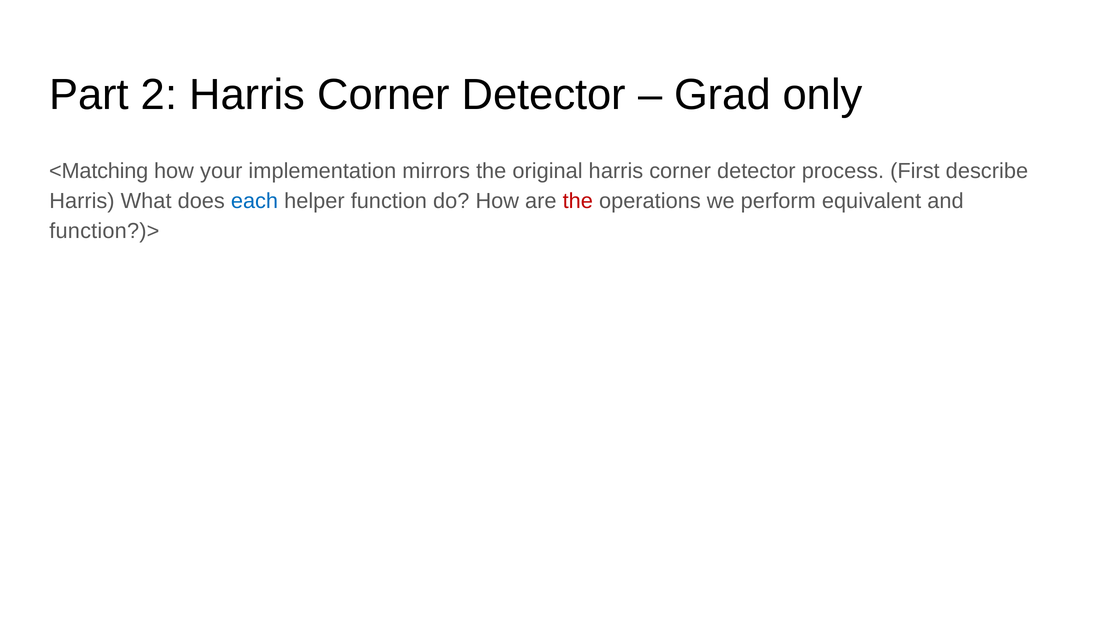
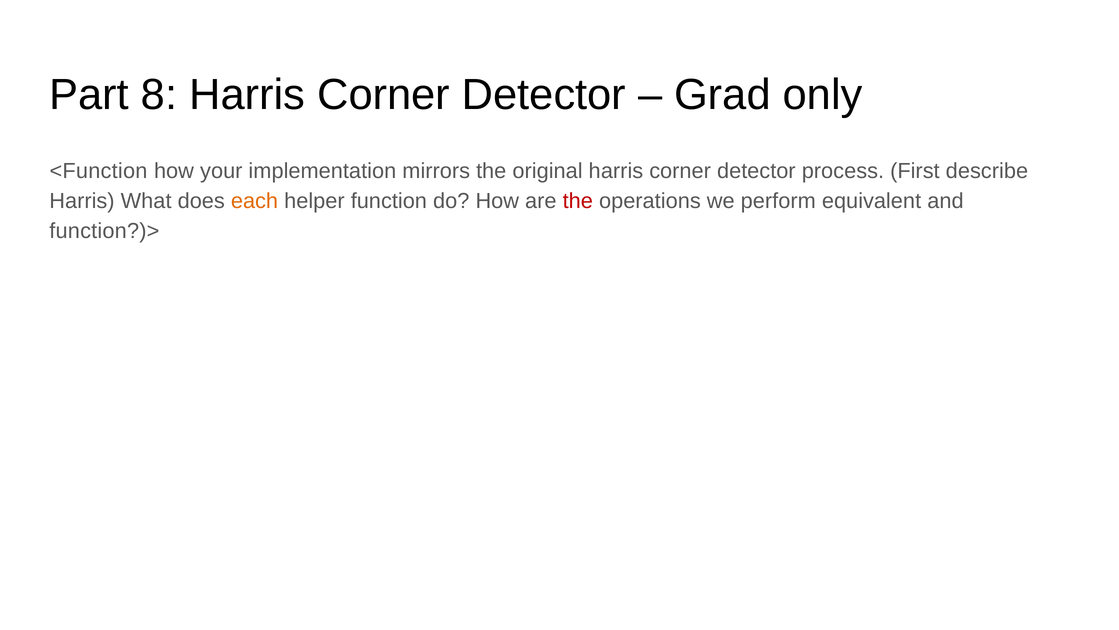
2: 2 -> 8 (159, 95)
<Matching: <Matching -> <Function (99, 171)
each colour: blue -> orange (254, 201)
